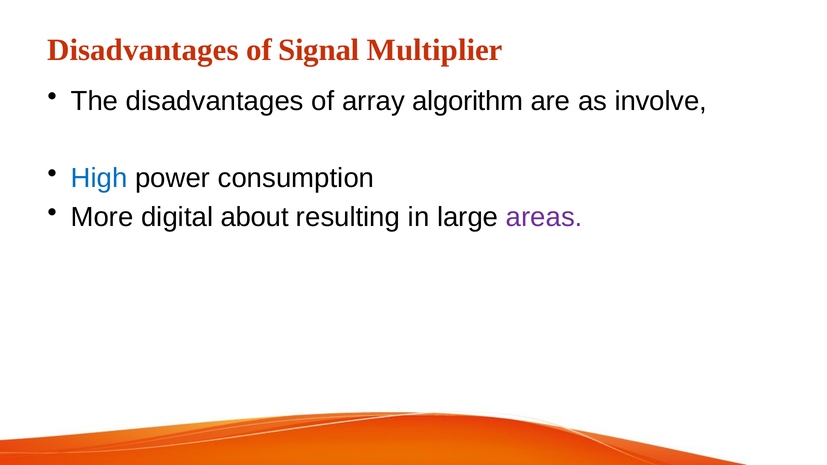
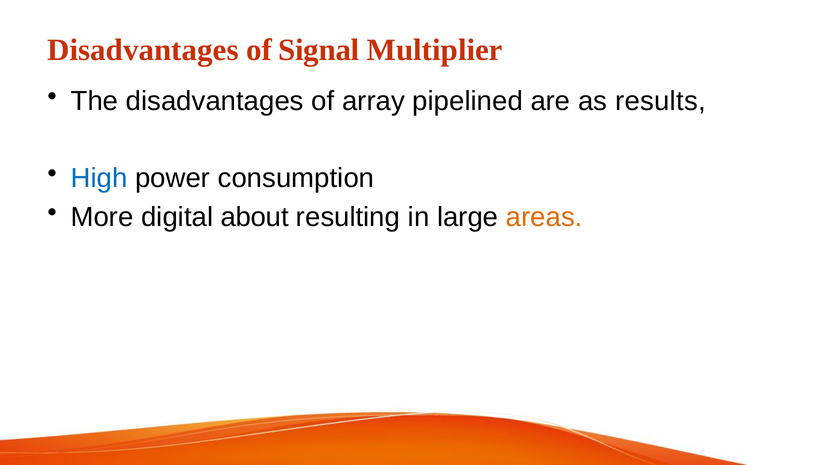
algorithm: algorithm -> pipelined (468, 101)
involve: involve -> results (661, 101)
areas colour: purple -> orange (544, 217)
